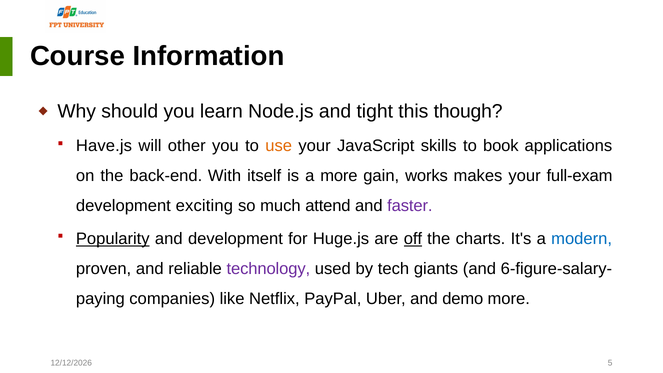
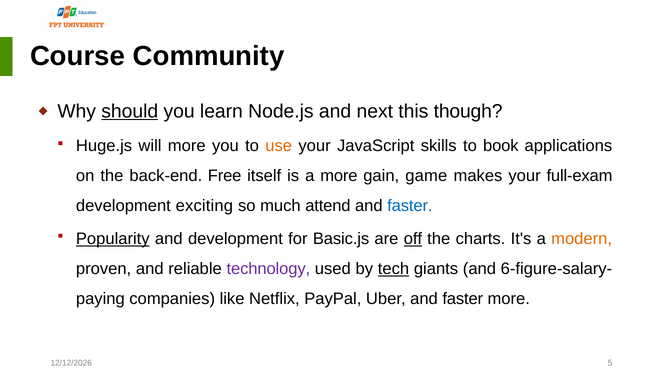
Information: Information -> Community (209, 56)
should underline: none -> present (130, 111)
tight: tight -> next (375, 111)
Have.js: Have.js -> Huge.js (104, 146)
will other: other -> more (187, 146)
With: With -> Free (225, 176)
works: works -> game (426, 176)
faster colour: purple -> blue (410, 206)
Huge.js: Huge.js -> Basic.js (341, 239)
modern colour: blue -> orange (582, 239)
tech underline: none -> present (394, 269)
Uber and demo: demo -> faster (463, 299)
